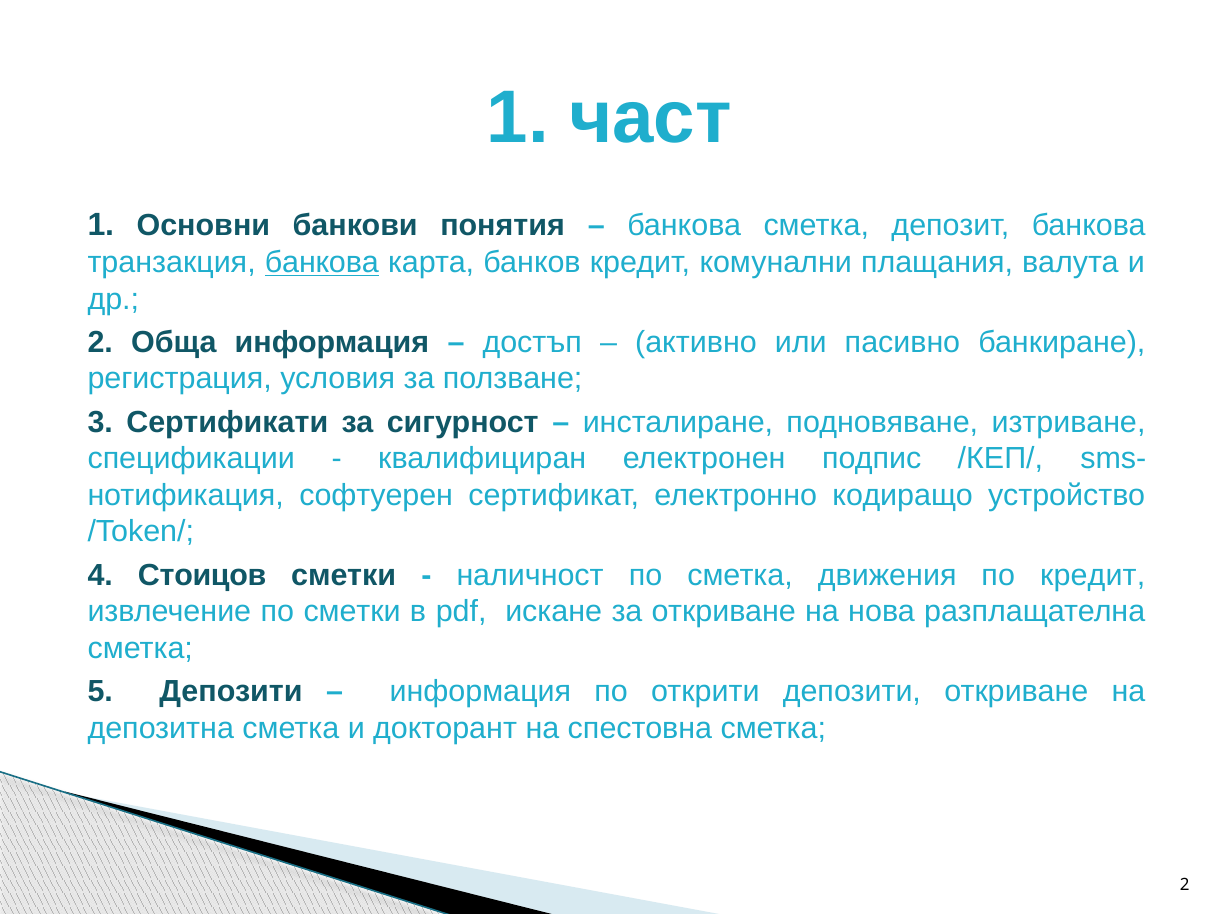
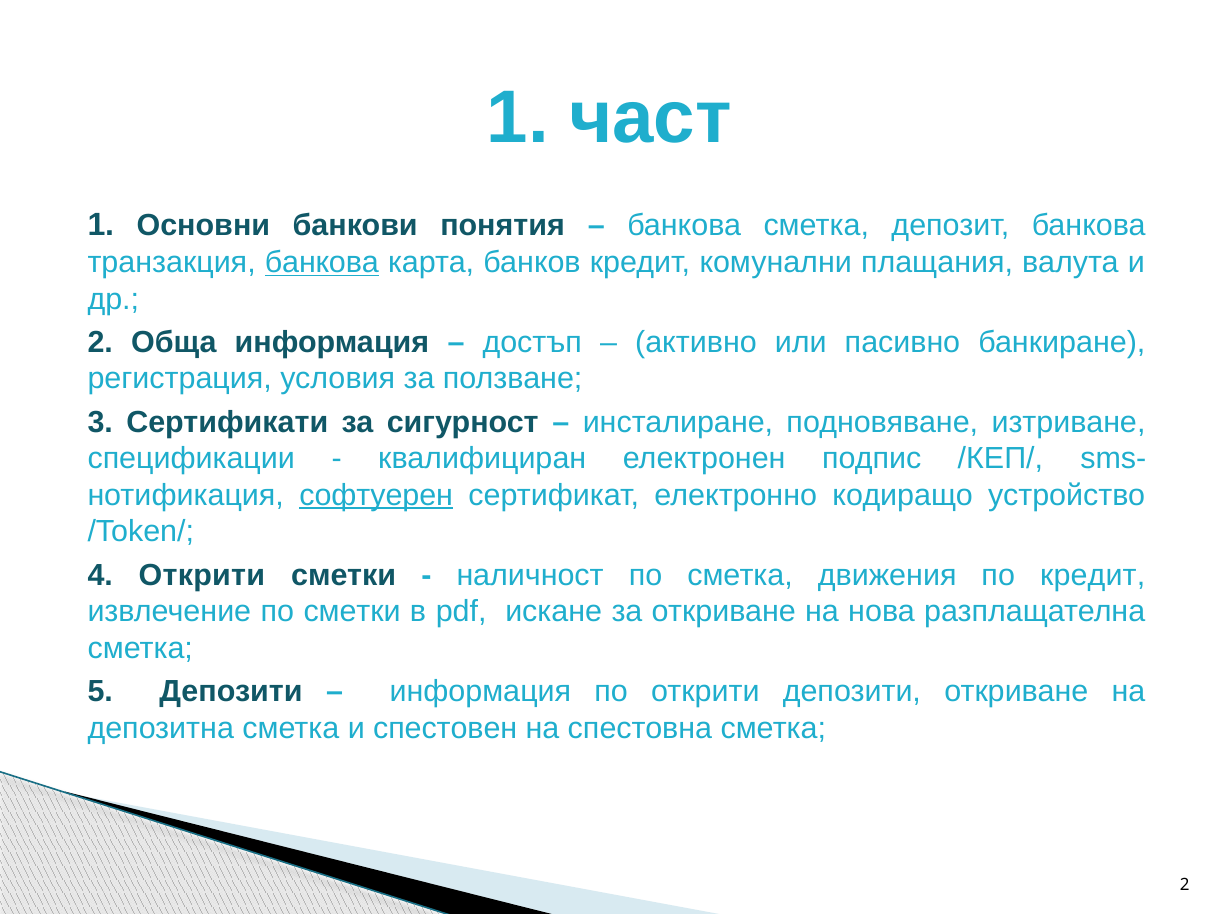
софтуерен underline: none -> present (376, 495)
4 Стоицов: Стоицов -> Открити (202, 575)
докторант: докторант -> спестовен (445, 728)
